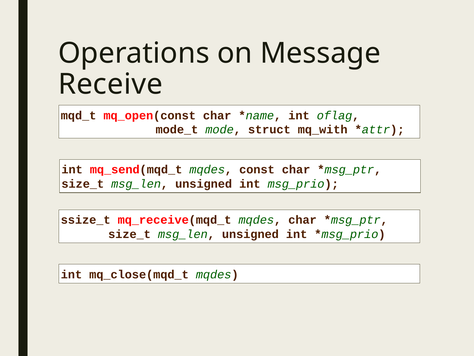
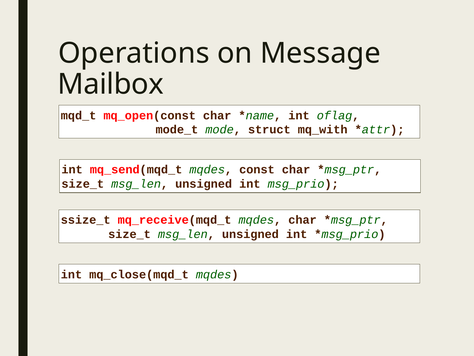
Receive: Receive -> Mailbox (111, 84)
